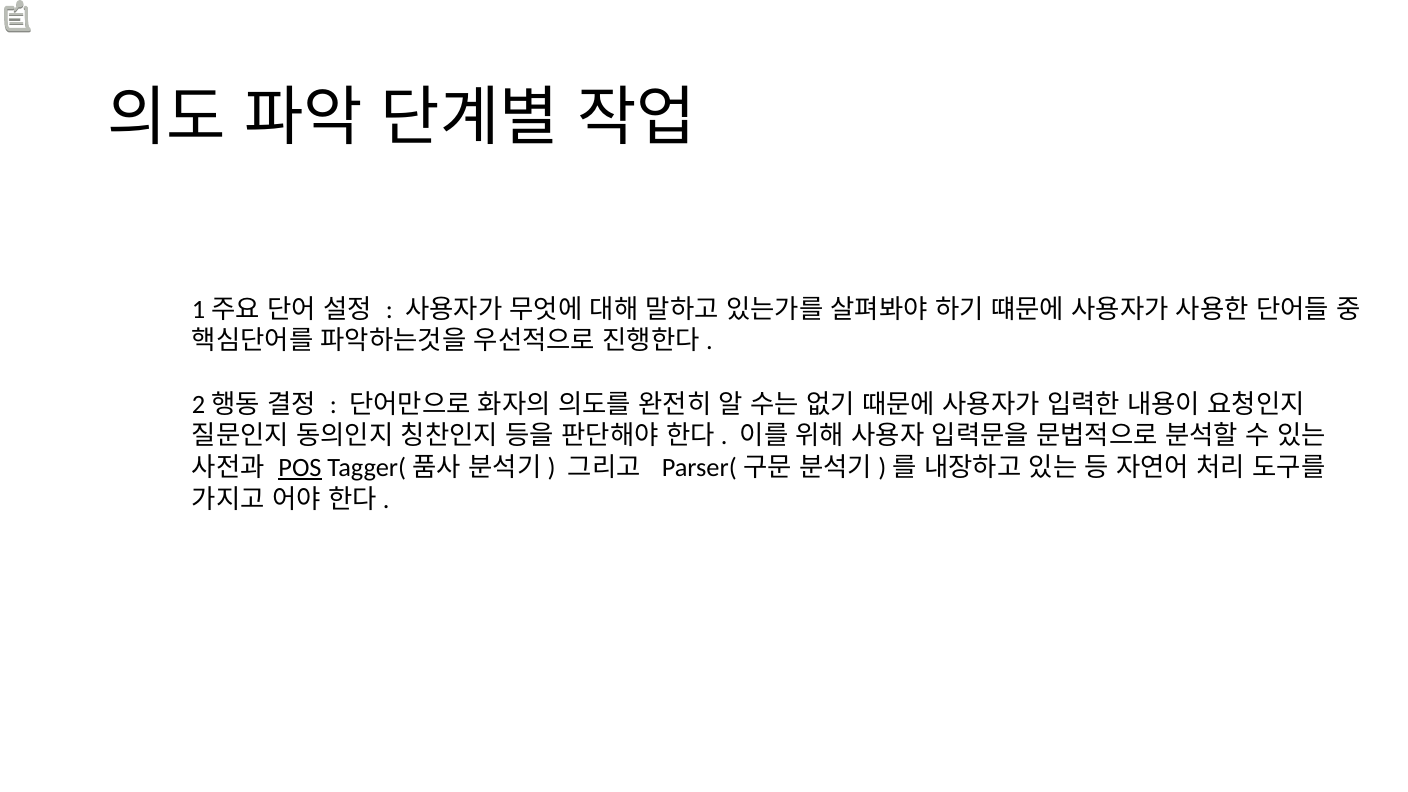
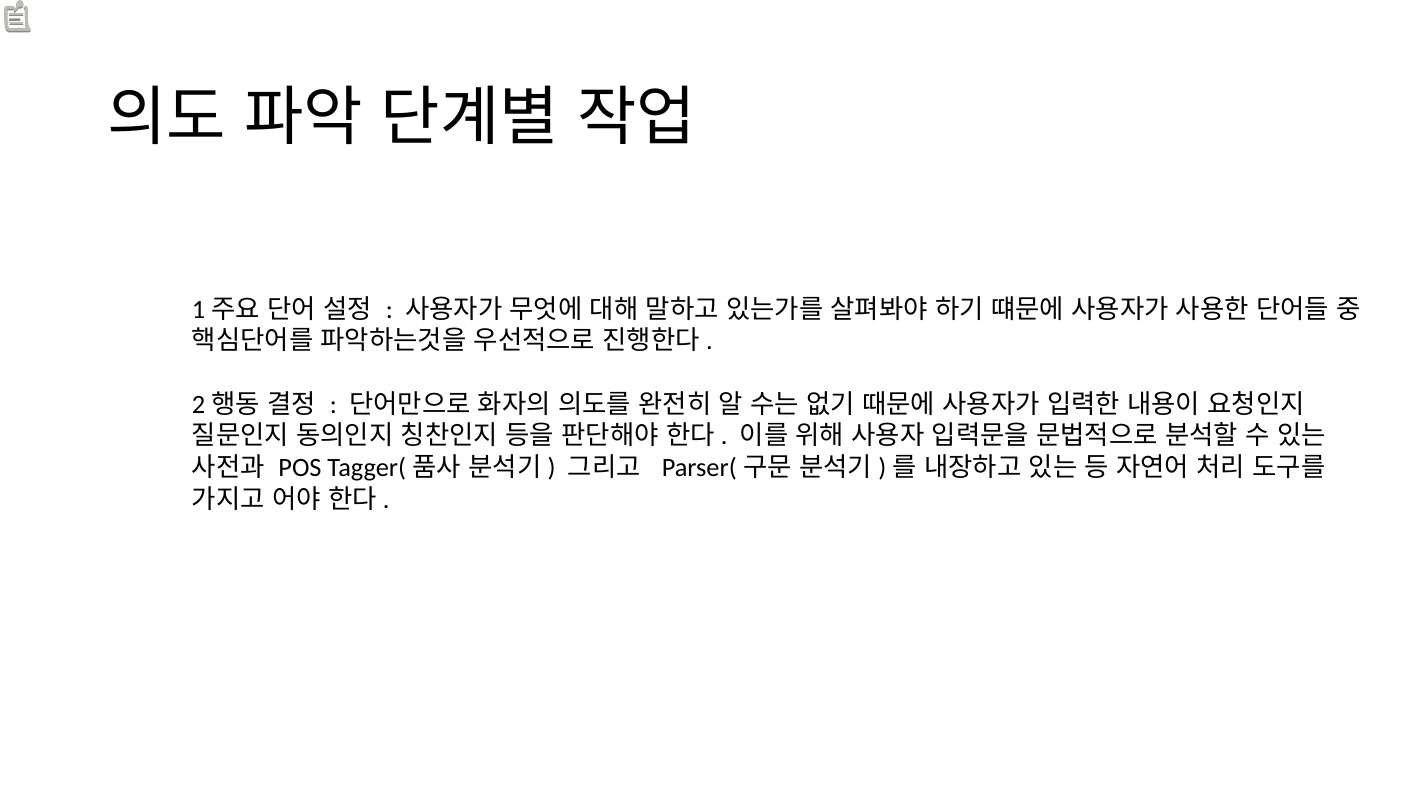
POS underline: present -> none (300, 468)
